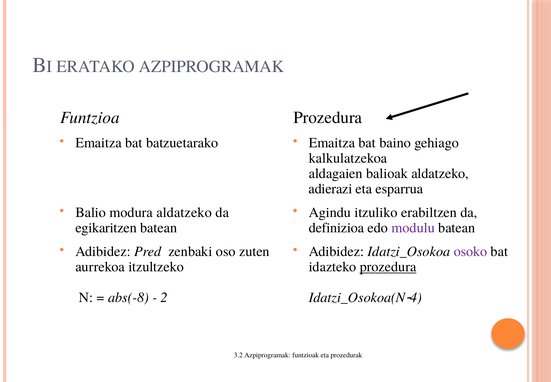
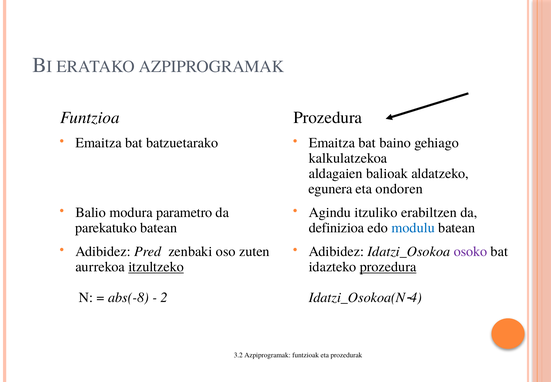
adierazi: adierazi -> egunera (330, 189)
esparrua: esparrua -> ondoren (399, 189)
modura aldatzeko: aldatzeko -> parametro (184, 212)
egikaritzen: egikaritzen -> parekatuko (106, 228)
modulu colour: purple -> blue (413, 228)
itzultzeko underline: none -> present (156, 267)
